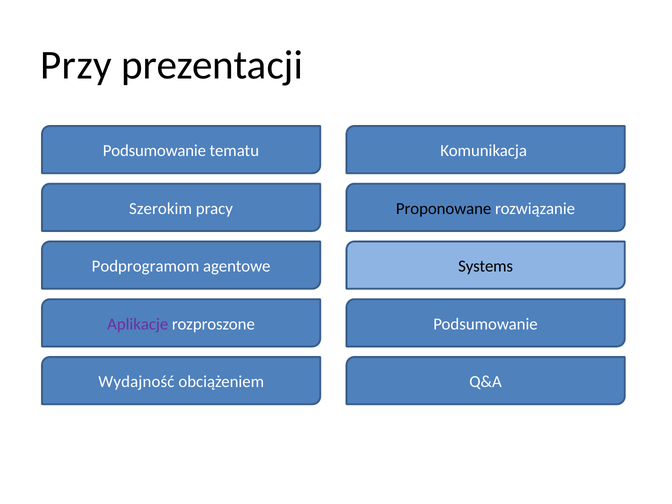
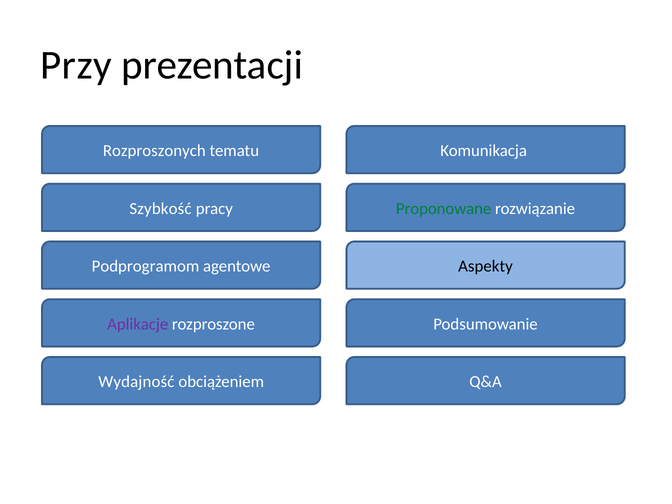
Podsumowanie: Podsumowanie -> Rozproszonych (154, 151)
Szerokim: Szerokim -> Szybkość (160, 208)
Proponowane colour: black -> green (444, 208)
Systems: Systems -> Aspekty (486, 266)
